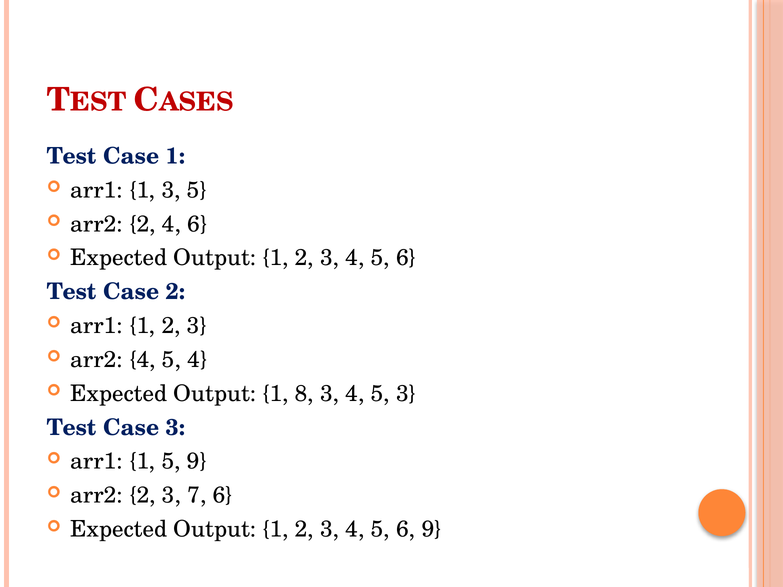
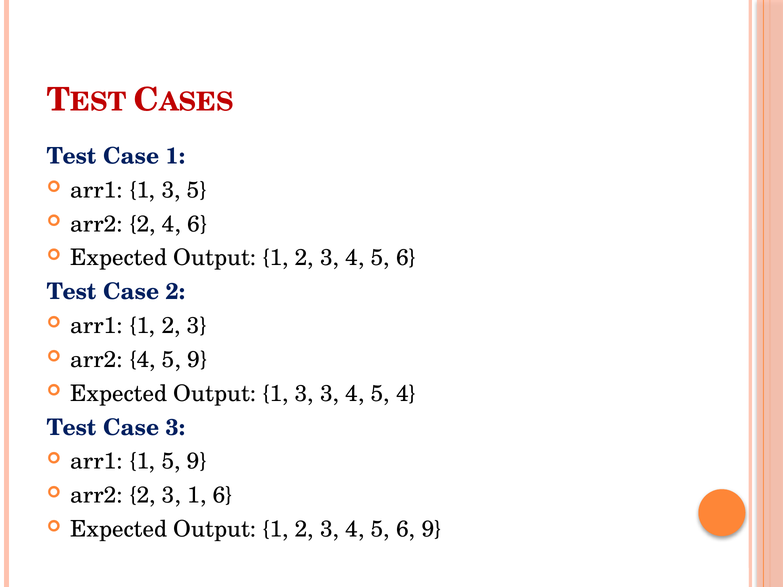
4 5 4: 4 -> 9 (198, 360)
Output 1 8: 8 -> 3 (304, 394)
5 3: 3 -> 4 (406, 394)
3 7: 7 -> 1 (197, 496)
